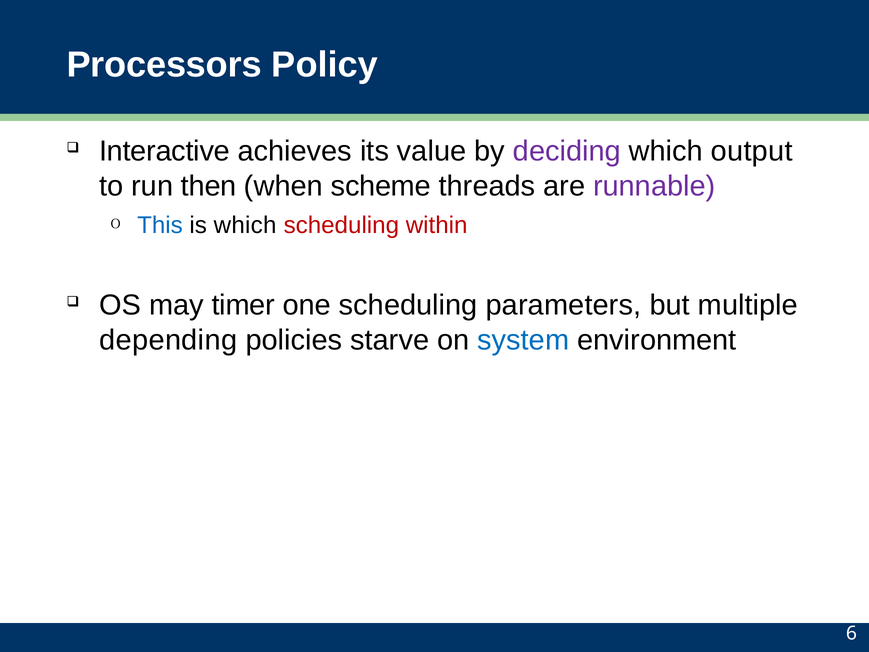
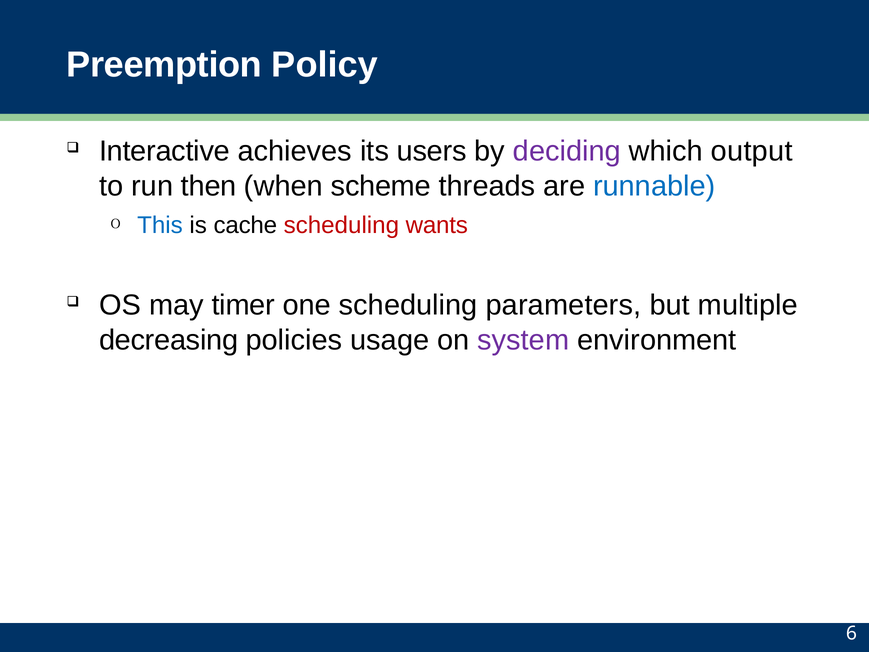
Processors: Processors -> Preemption (164, 65)
value: value -> users (432, 151)
runnable colour: purple -> blue (654, 186)
is which: which -> cache (245, 225)
within: within -> wants (437, 225)
depending: depending -> decreasing (169, 340)
starve: starve -> usage (390, 340)
system colour: blue -> purple (523, 340)
